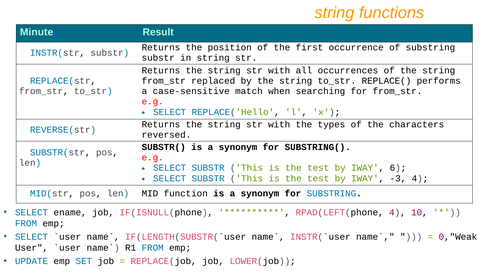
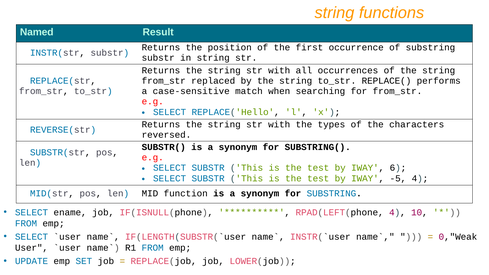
Minute: Minute -> Named (37, 32)
-3: -3 -> -5 (398, 178)
